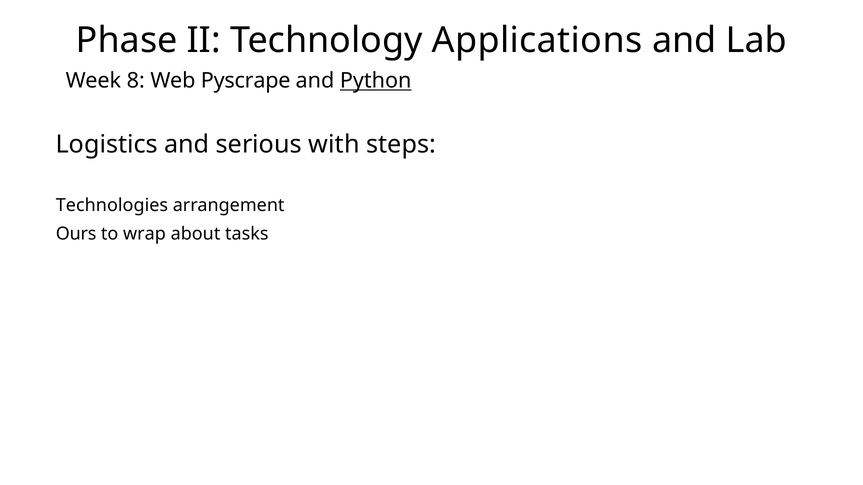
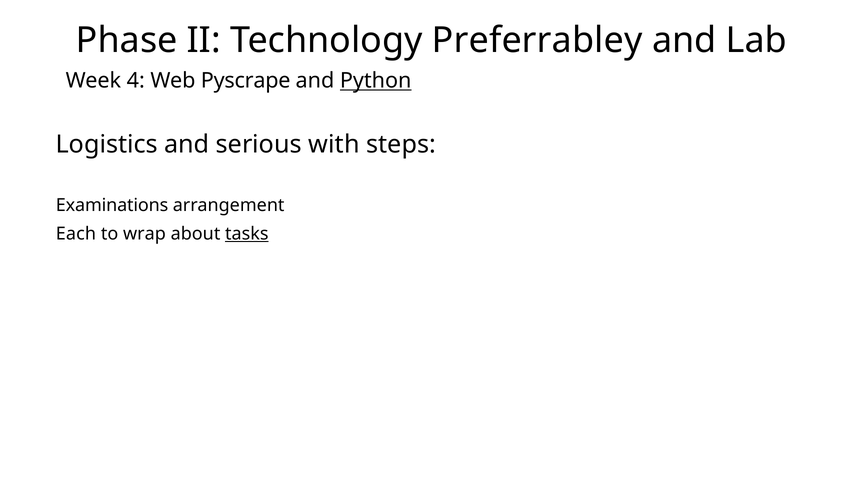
Applications: Applications -> Preferrabley (537, 40)
8: 8 -> 4 (136, 81)
Technologies: Technologies -> Examinations (112, 205)
Ours: Ours -> Each (76, 234)
tasks underline: none -> present (247, 234)
